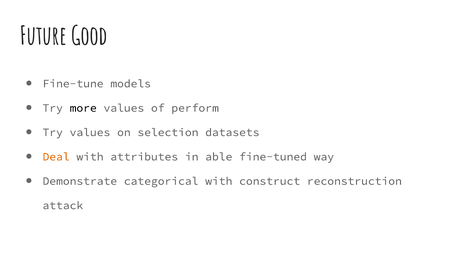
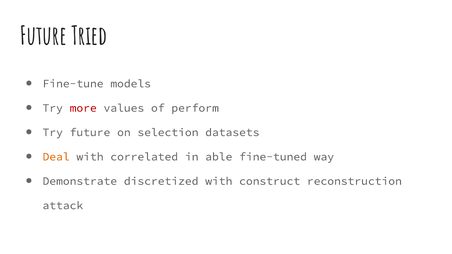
Good: Good -> Tried (89, 36)
more colour: black -> red (83, 108)
Try values: values -> future (90, 132)
attributes: attributes -> correlated (144, 157)
categorical: categorical -> discretized (161, 181)
